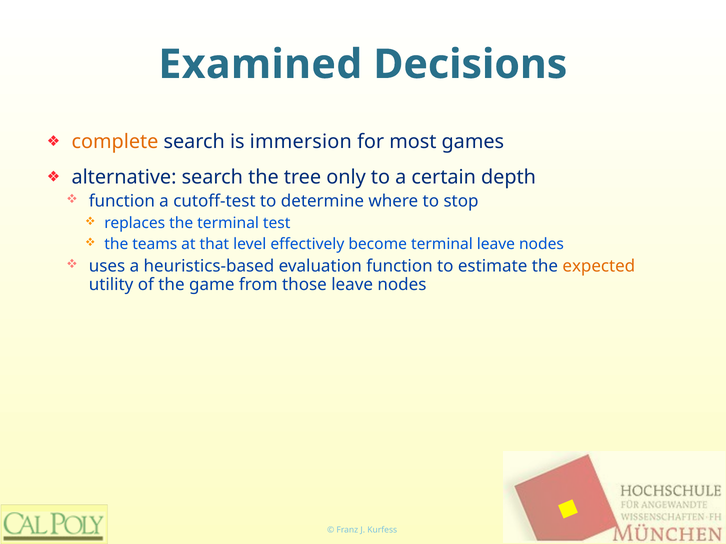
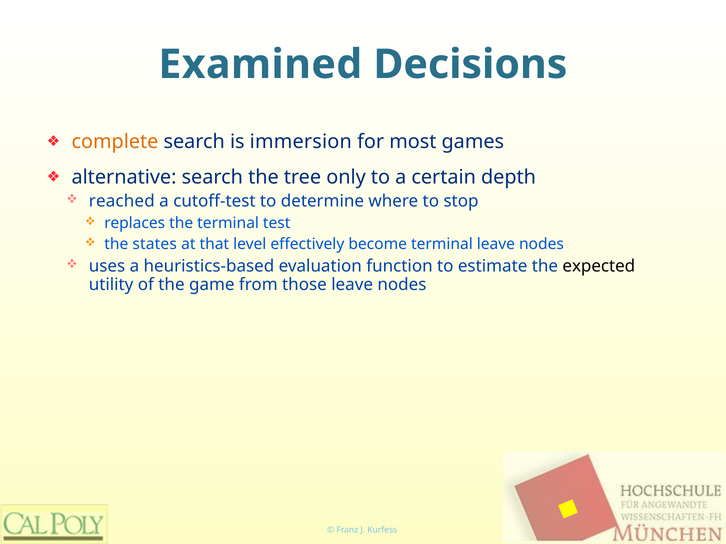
function: function -> reached (122, 202)
teams: teams -> states (155, 244)
expected colour: orange -> black (599, 266)
